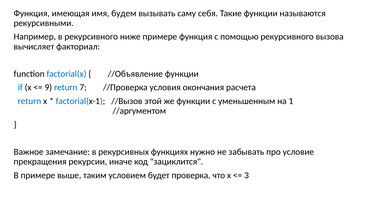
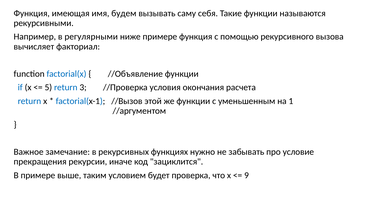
в рекурсивного: рекурсивного -> регулярными (91, 37)
9: 9 -> 5 (48, 88)
7: 7 -> 3 (83, 88)
3: 3 -> 9 (247, 176)
